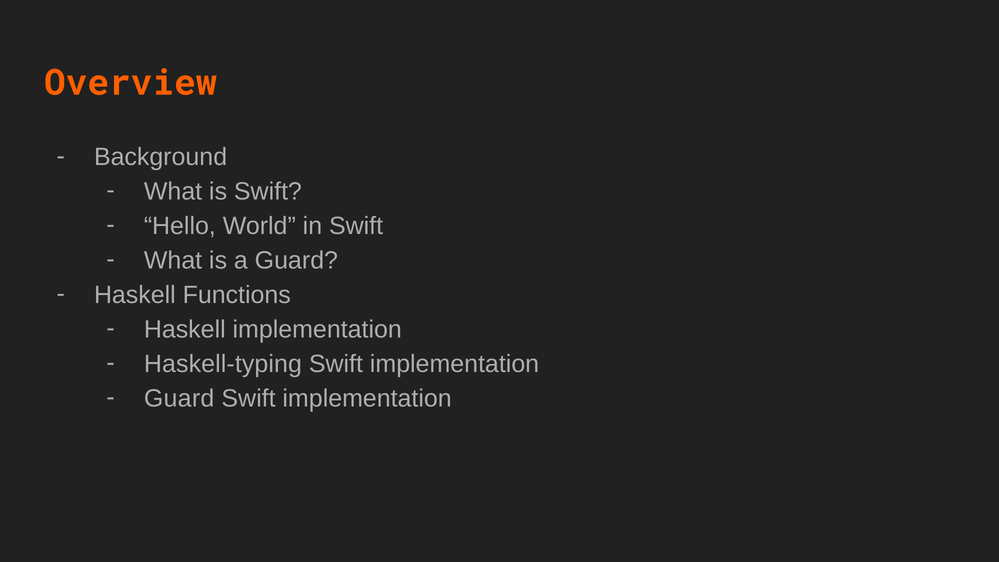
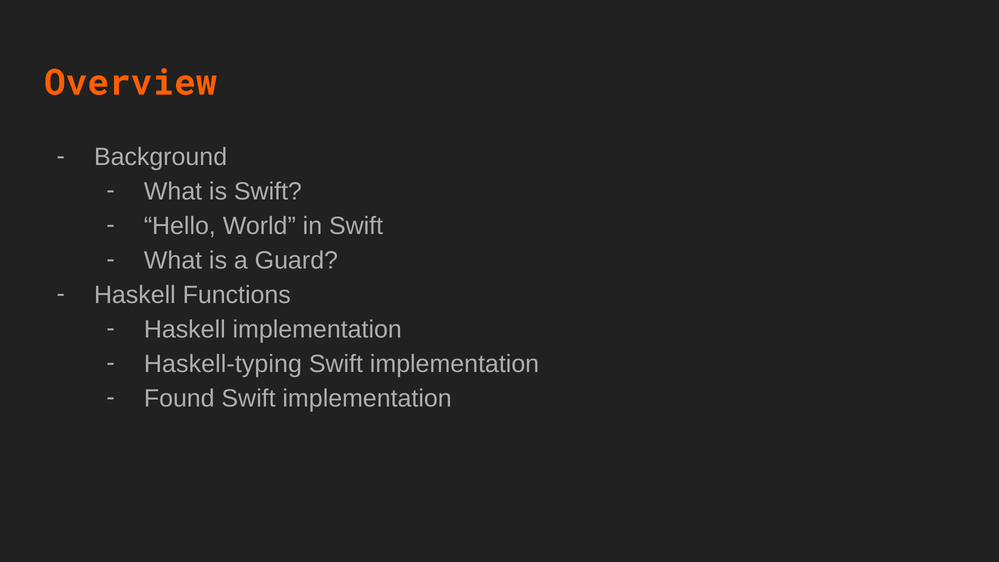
Guard: Guard -> Found (179, 398)
